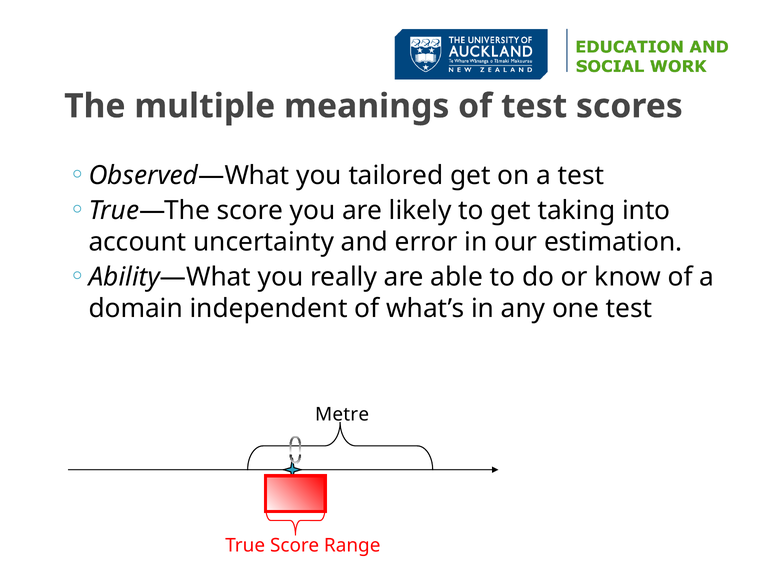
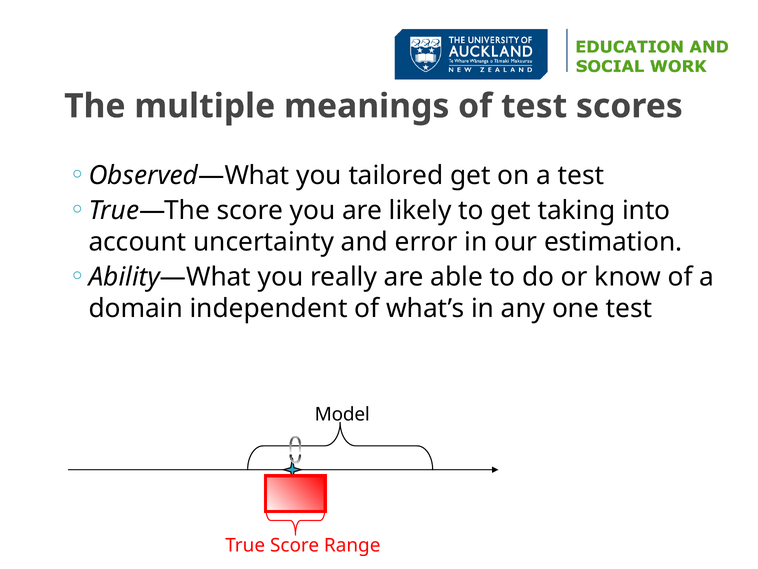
Metre: Metre -> Model (342, 414)
